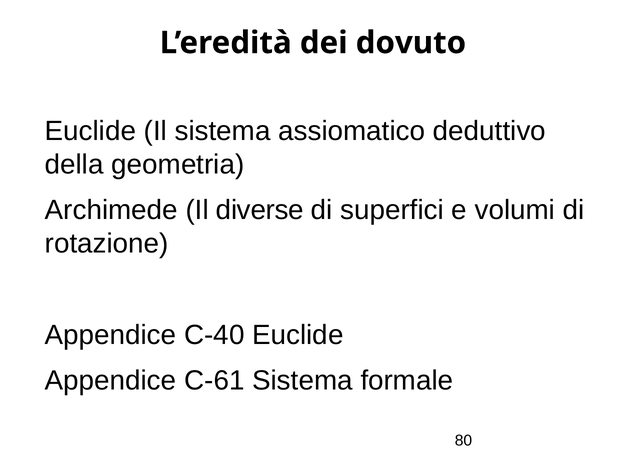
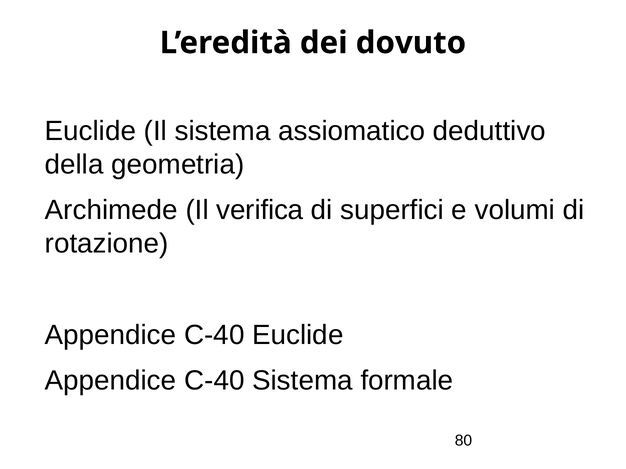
diverse: diverse -> verifica (260, 210)
C-61: C-61 -> C-40 (214, 381)
